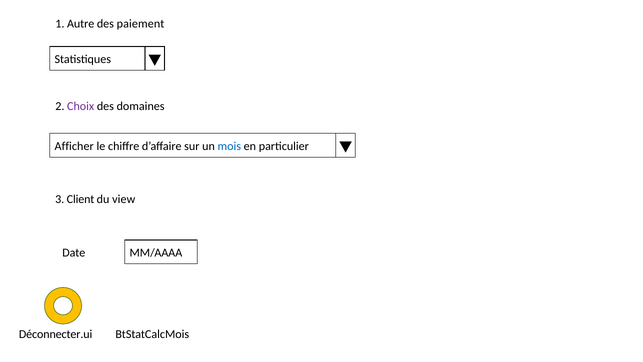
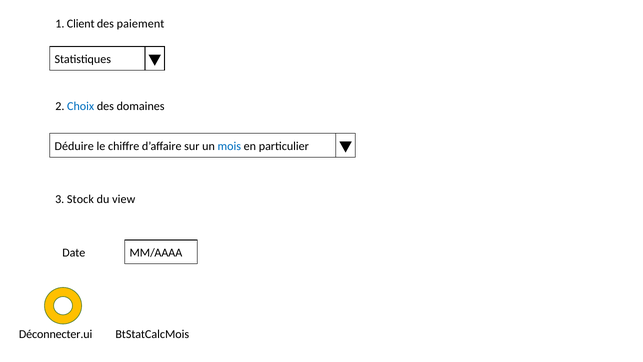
Autre: Autre -> Client (81, 24)
Choix colour: purple -> blue (81, 106)
Afficher: Afficher -> Déduire (74, 146)
Client: Client -> Stock (80, 199)
